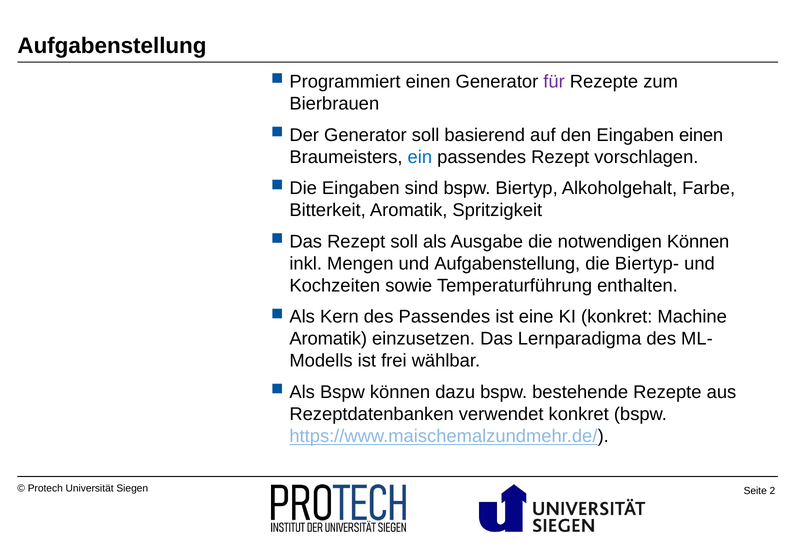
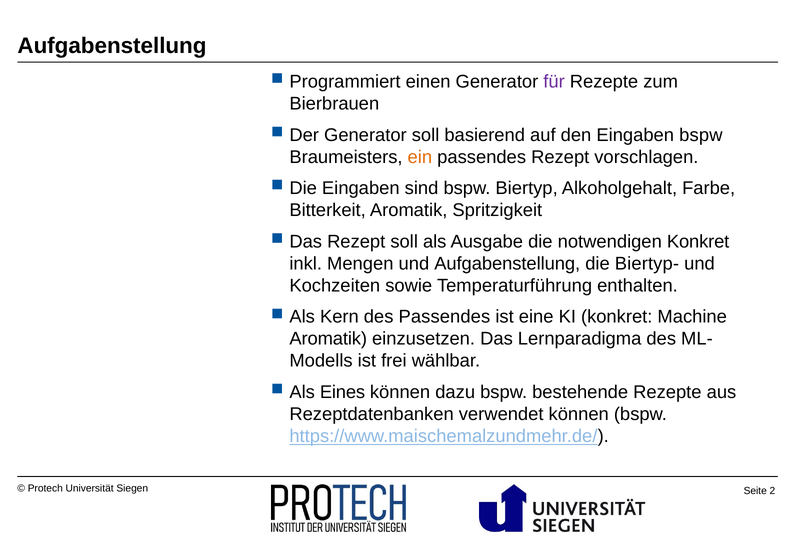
Eingaben einen: einen -> bspw (701, 135)
ein colour: blue -> orange (420, 157)
notwendigen Können: Können -> Konkret (698, 242)
Als Bspw: Bspw -> Eines (343, 392)
verwendet konkret: konkret -> können (579, 414)
